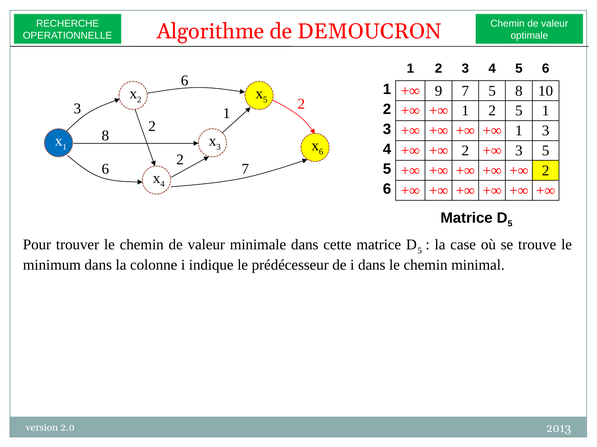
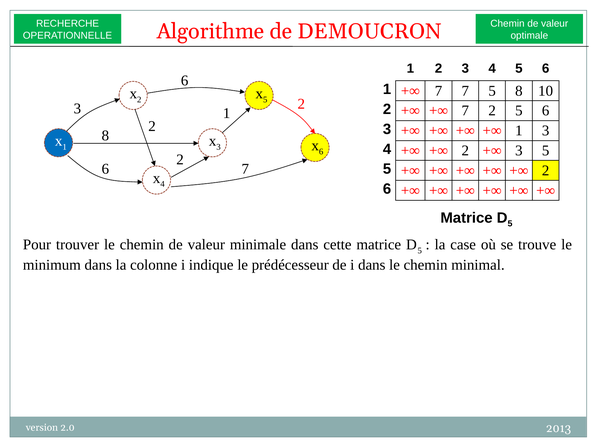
9: 9 -> 7 (439, 91)
1: 1 -> 7 (465, 111)
2 5 1: 1 -> 6 (546, 111)
